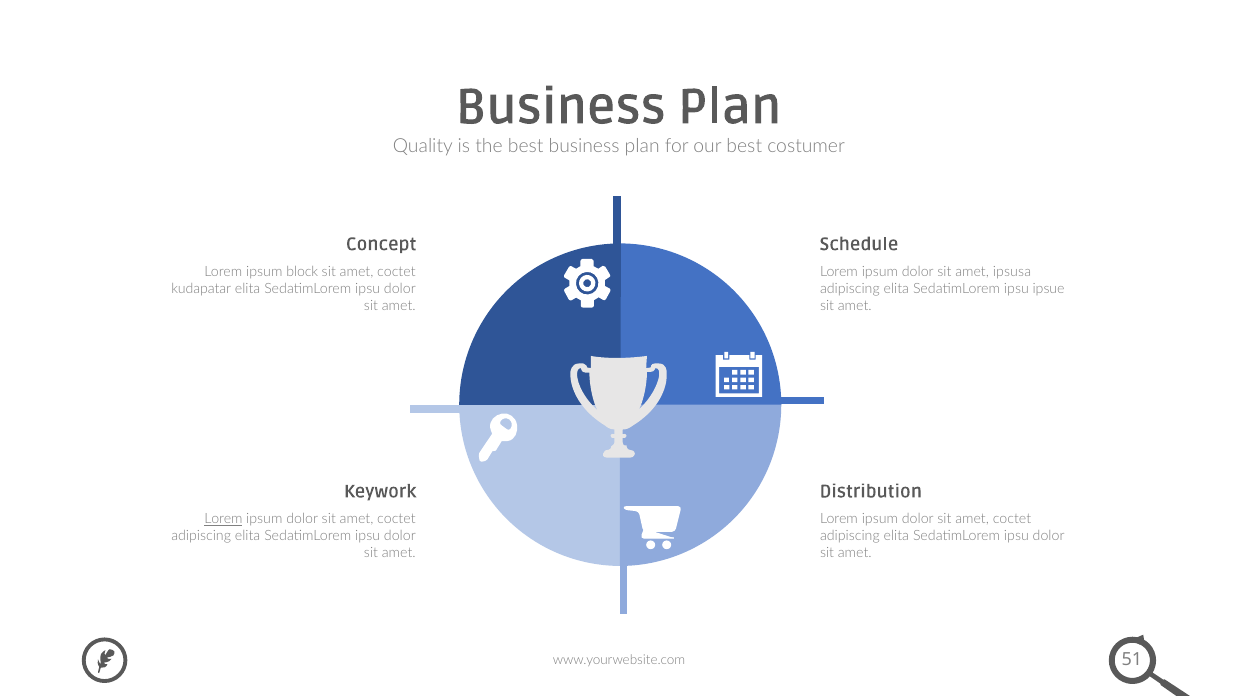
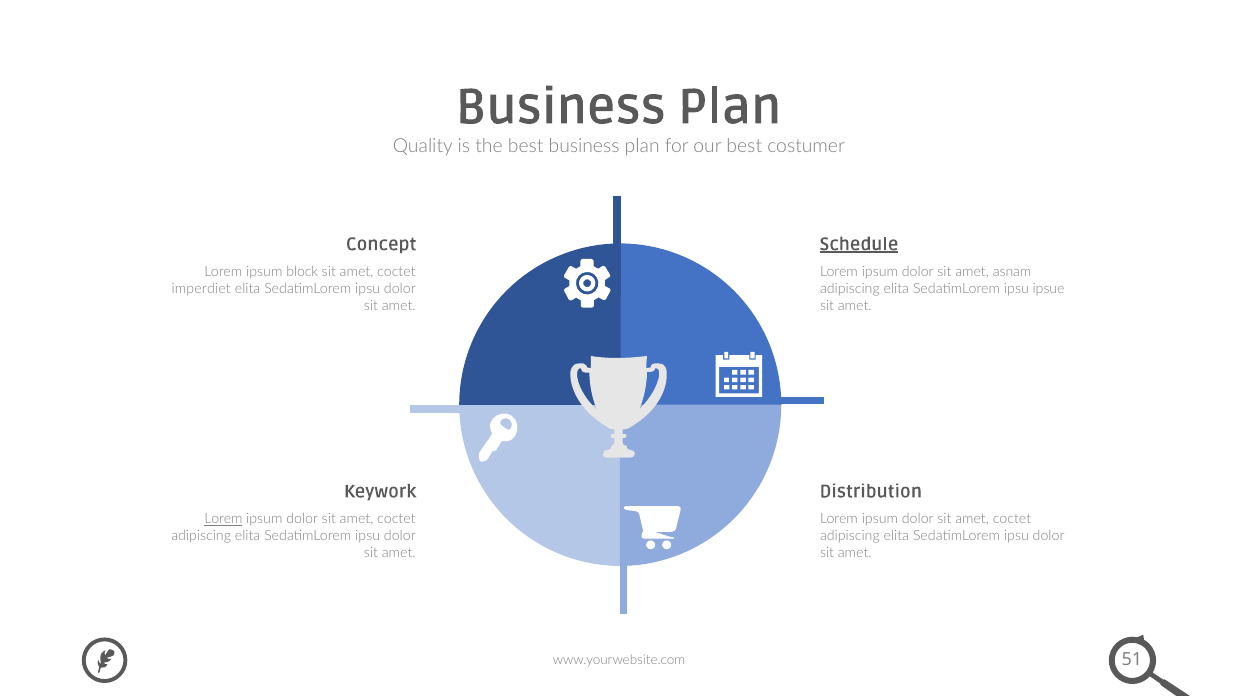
Schedule underline: none -> present (859, 244)
ipsusa: ipsusa -> asnam (1012, 272)
kudapatar: kudapatar -> imperdiet (201, 289)
